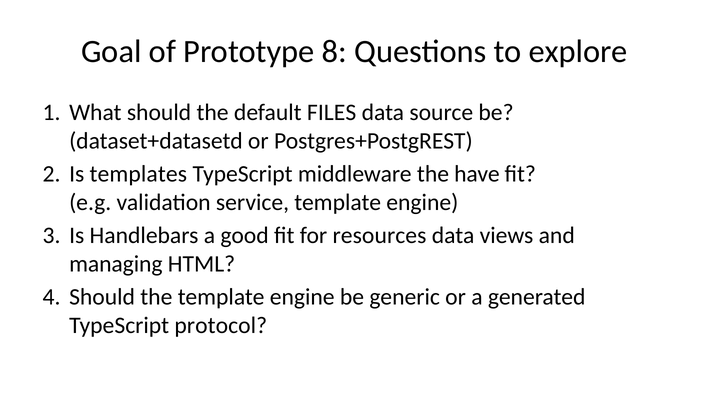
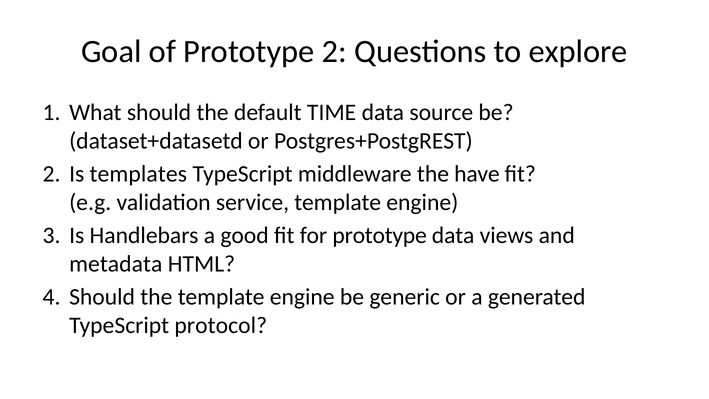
Prototype 8: 8 -> 2 (334, 51)
FILES: FILES -> TIME (332, 112)
for resources: resources -> prototype (380, 235)
managing: managing -> metadata (116, 264)
